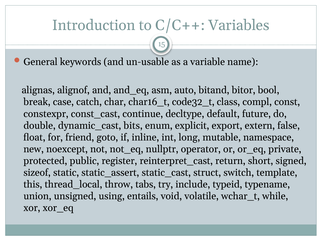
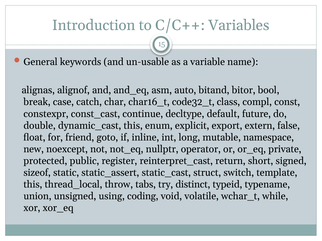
dynamic_cast bits: bits -> this (133, 126)
include: include -> distinct (193, 185)
entails: entails -> coding (143, 197)
